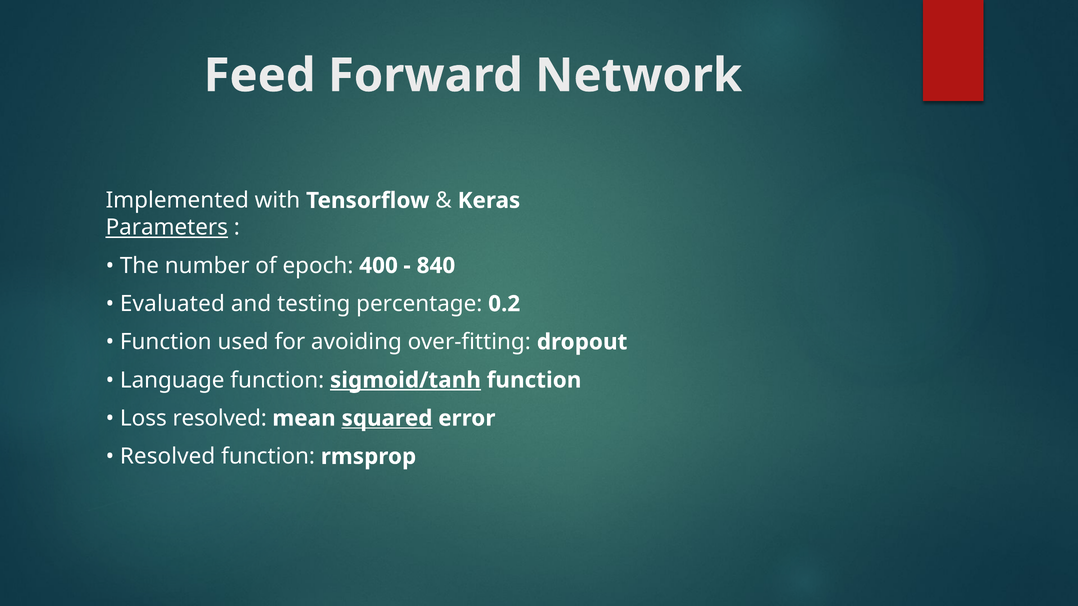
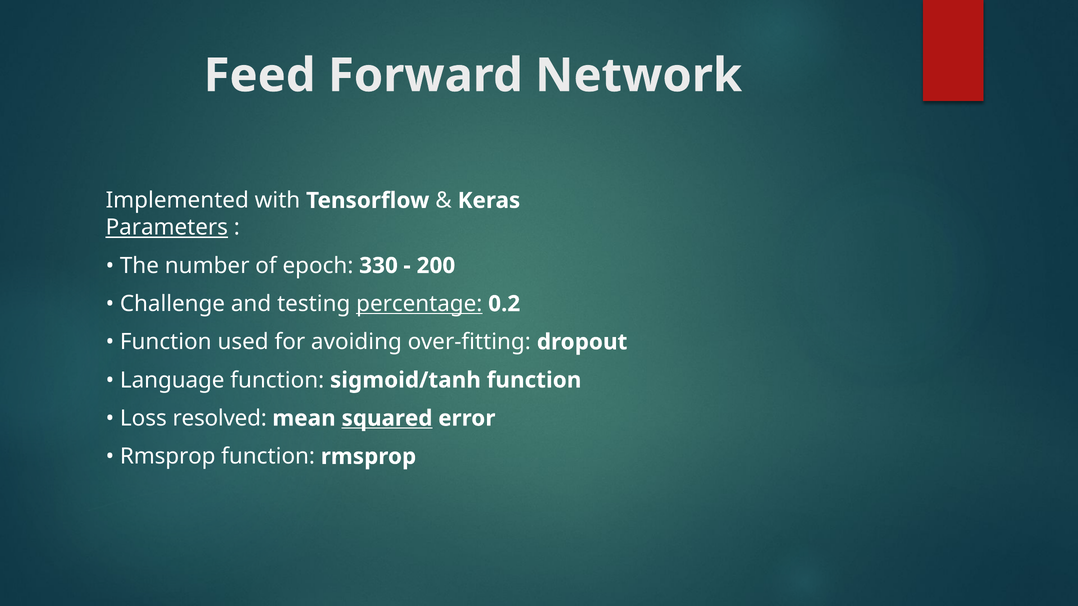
400: 400 -> 330 (379, 266)
840: 840 -> 200 (436, 266)
Evaluated: Evaluated -> Challenge (172, 304)
percentage underline: none -> present (419, 304)
sigmoid/tanh underline: present -> none (405, 380)
Resolved: Resolved -> Rmsprop (168, 457)
